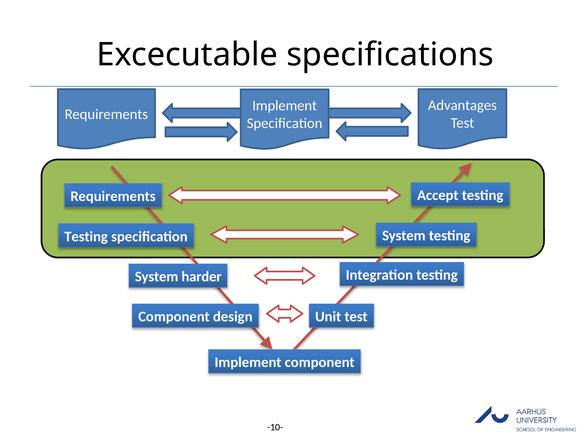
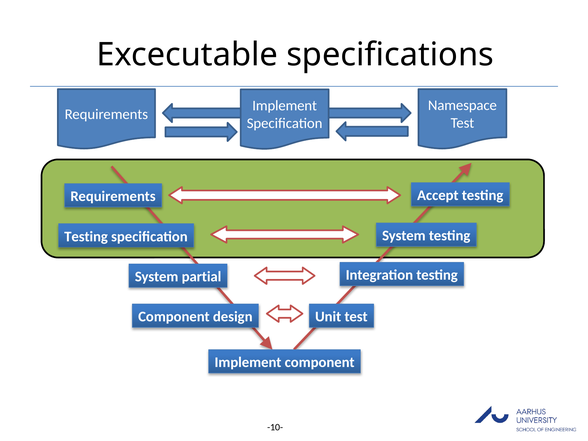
Advantages: Advantages -> Namespace (462, 105)
harder: harder -> partial (201, 277)
